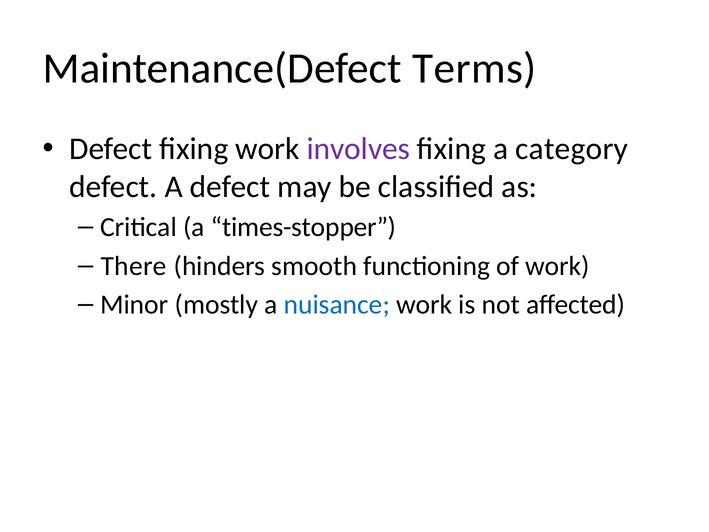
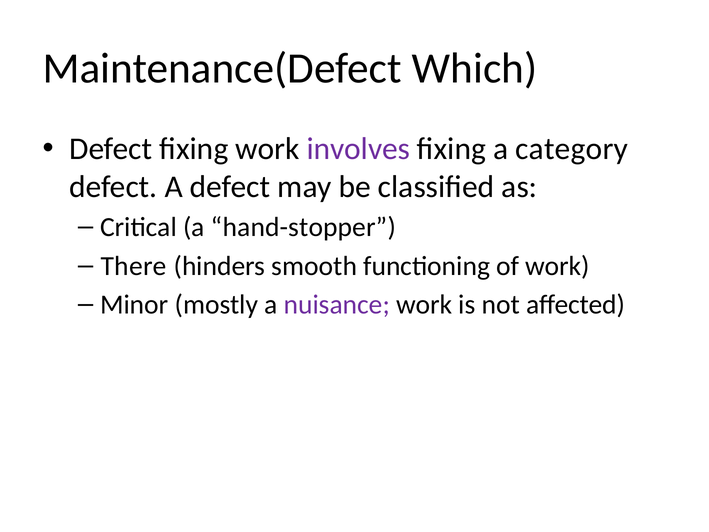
Terms: Terms -> Which (474, 69)
times-stopper: times-stopper -> hand-stopper (303, 227)
nuisance colour: blue -> purple (337, 305)
